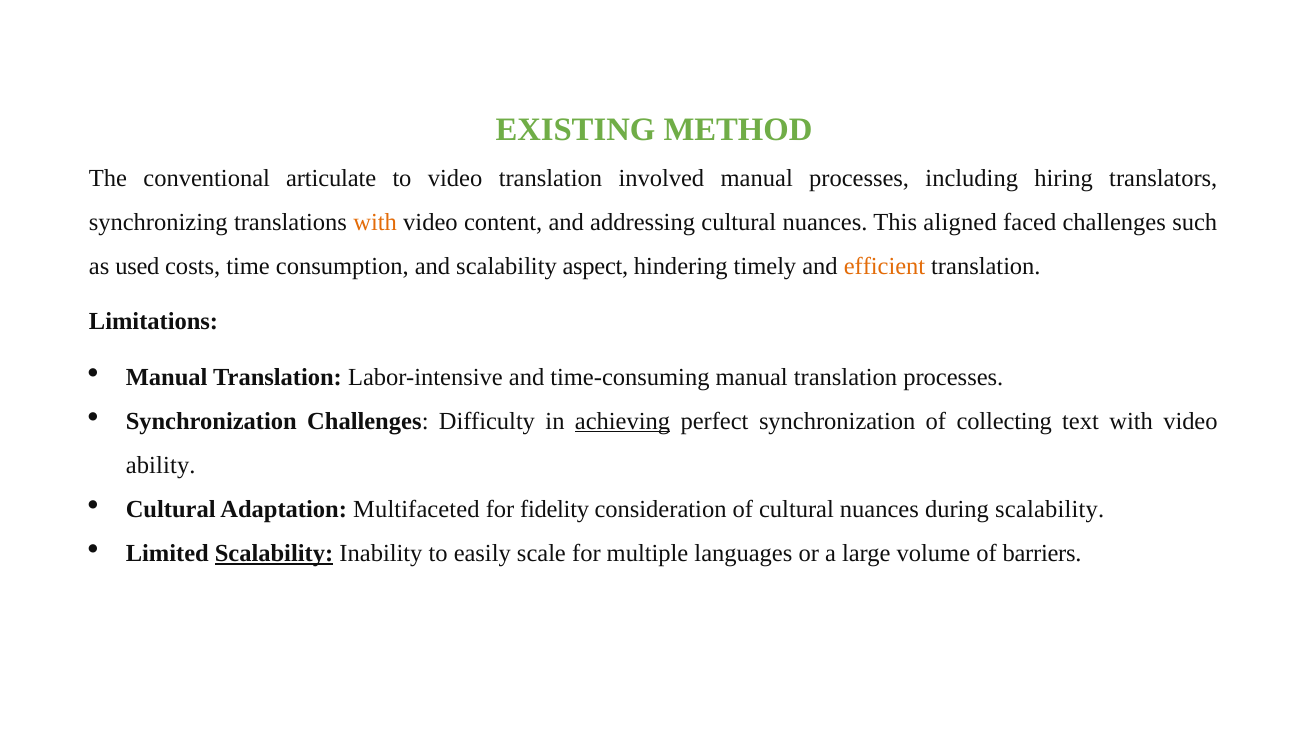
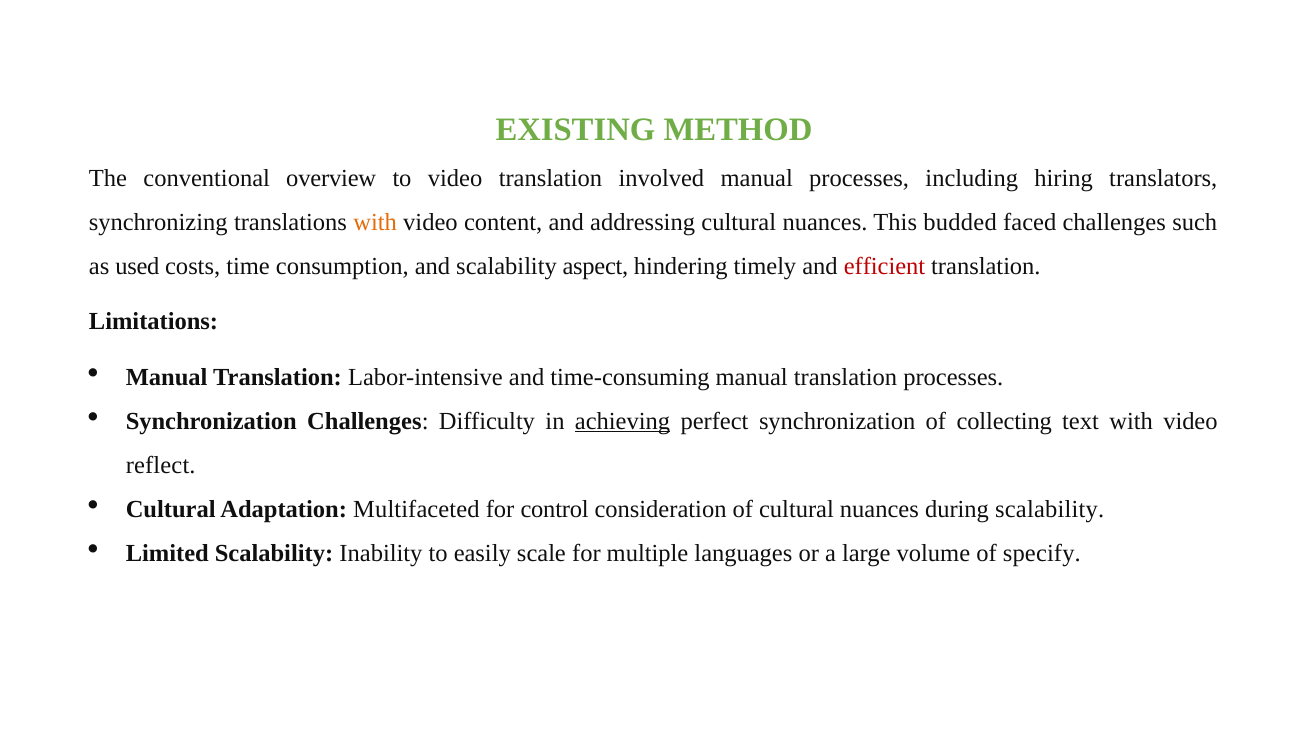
articulate: articulate -> overview (331, 178)
aligned: aligned -> budded (960, 223)
efficient colour: orange -> red (885, 267)
ability: ability -> reflect (161, 465)
fidelity: fidelity -> control (555, 509)
Scalability underline: present -> none (274, 553)
barriers: barriers -> specify (1042, 553)
